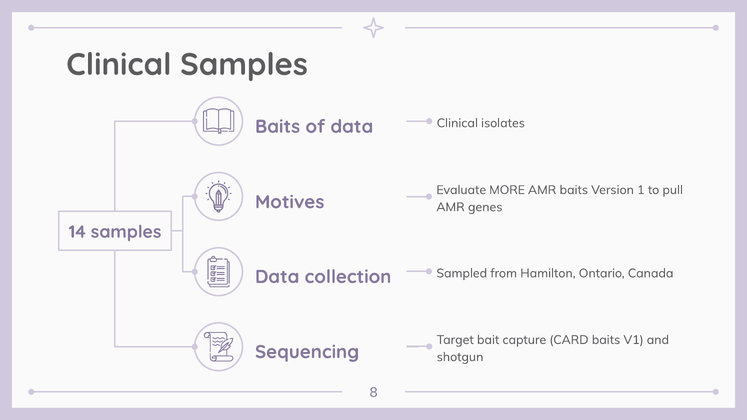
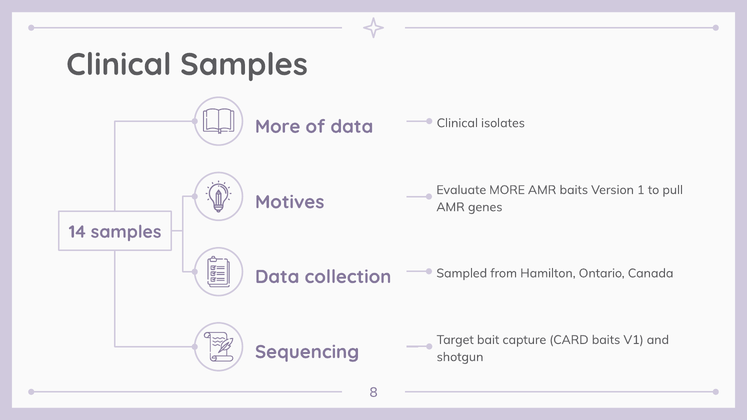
Baits: Baits -> More (278, 127)
